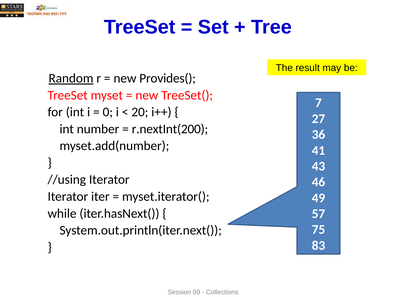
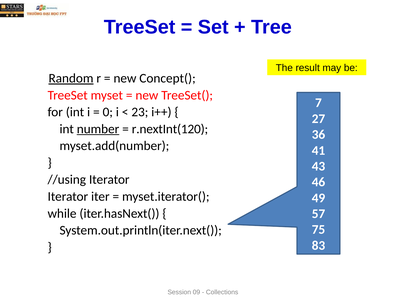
Provides(: Provides( -> Concept( (168, 78)
20: 20 -> 23 (140, 112)
number underline: none -> present (98, 129)
r.nextInt(200: r.nextInt(200 -> r.nextInt(120 (170, 129)
